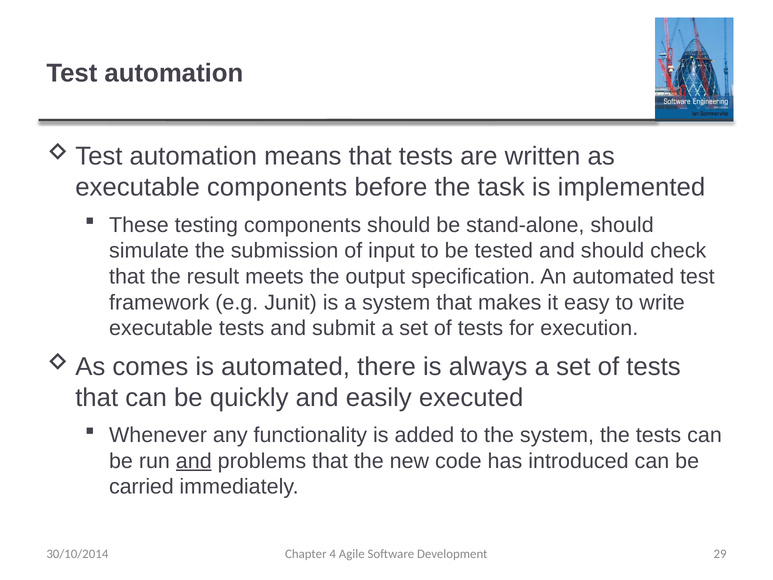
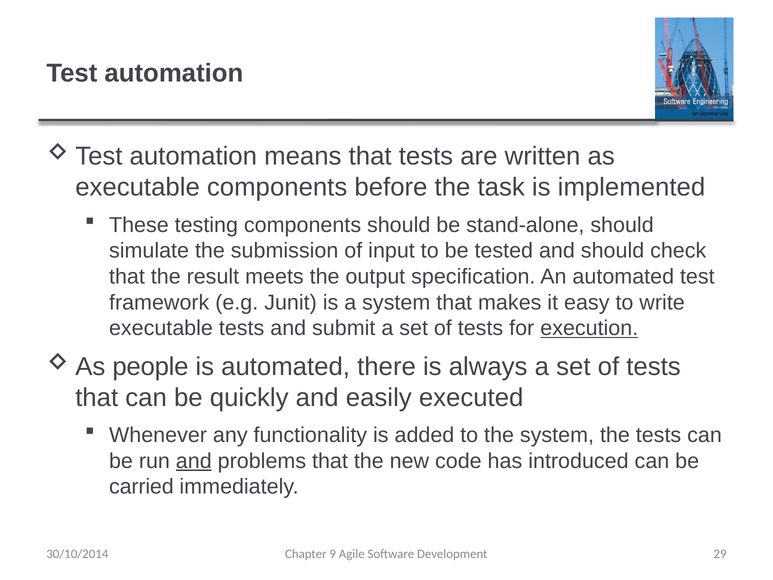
execution underline: none -> present (589, 328)
comes: comes -> people (150, 366)
4: 4 -> 9 (333, 554)
